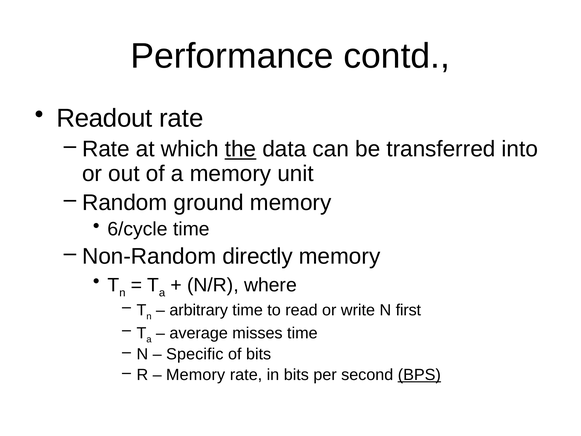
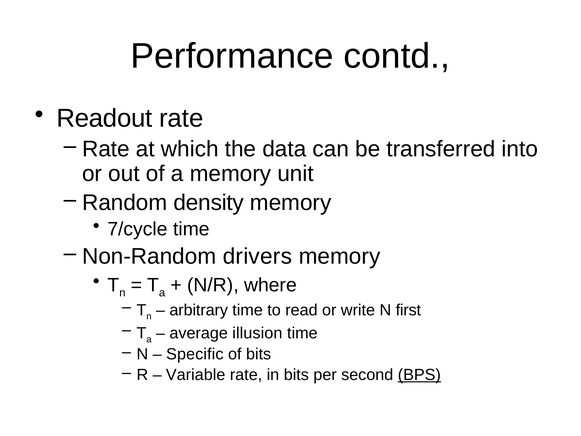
the underline: present -> none (241, 149)
ground: ground -> density (209, 202)
6/cycle: 6/cycle -> 7/cycle (138, 229)
directly: directly -> drivers (257, 256)
misses: misses -> illusion (257, 333)
Memory: Memory -> Variable (196, 375)
